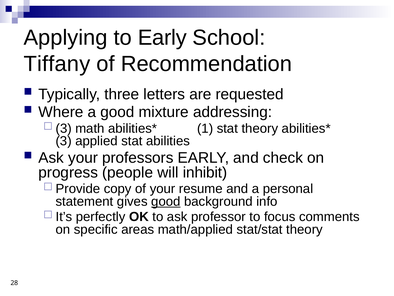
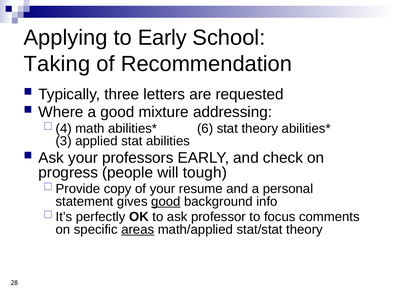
Tiffany: Tiffany -> Taking (57, 64)
3: 3 -> 4 (64, 128)
1: 1 -> 6 (205, 128)
inhibit: inhibit -> tough (205, 172)
areas underline: none -> present (138, 229)
